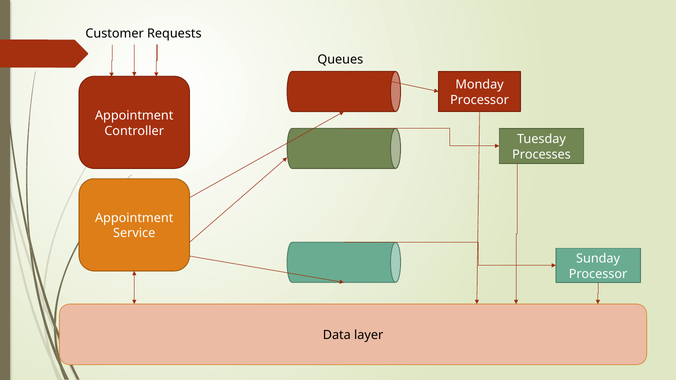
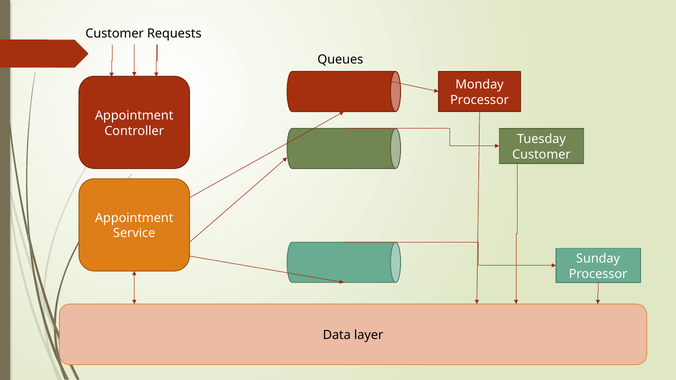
Processes: Processes -> Customer (541, 154)
